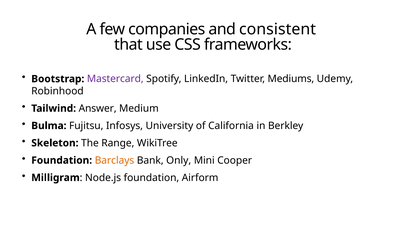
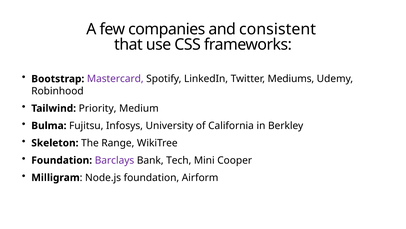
Answer: Answer -> Priority (98, 108)
Barclays colour: orange -> purple (115, 160)
Only: Only -> Tech (179, 160)
